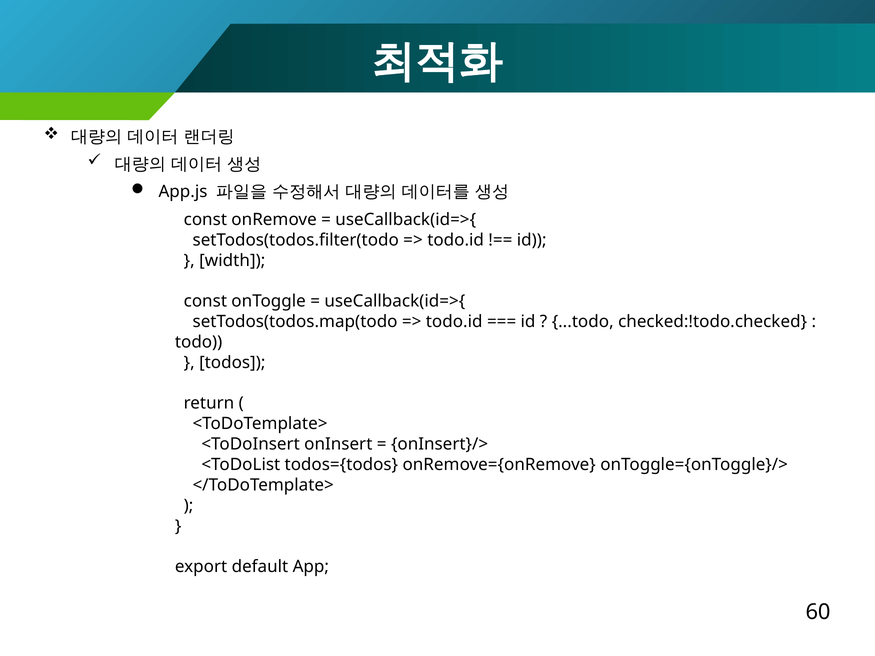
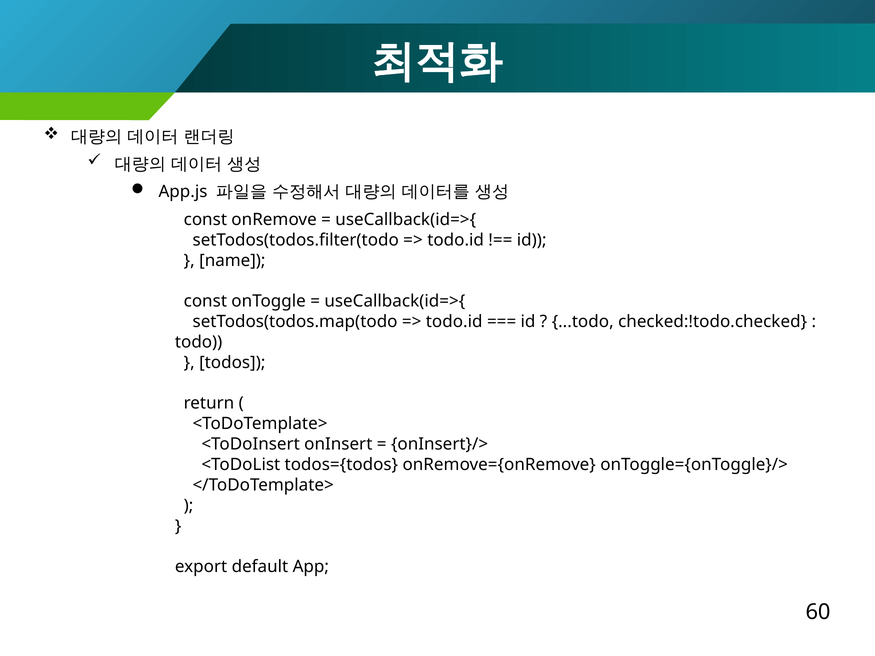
width: width -> name (232, 261)
